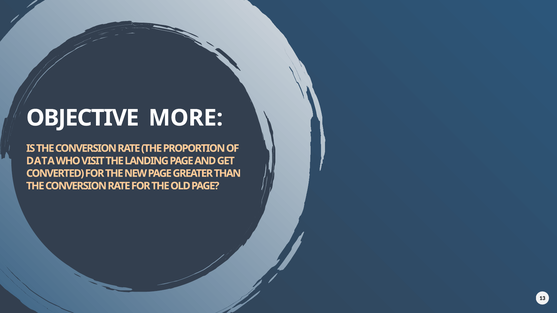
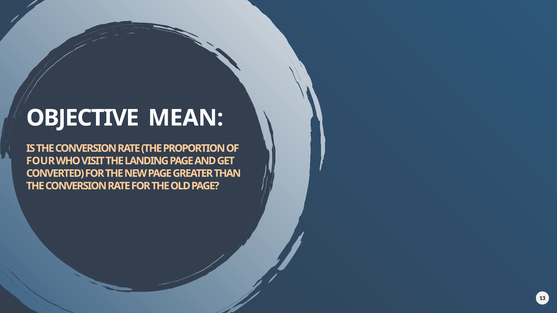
MORE: MORE -> MEAN (186, 118)
DATA: DATA -> FOUR (41, 161)
